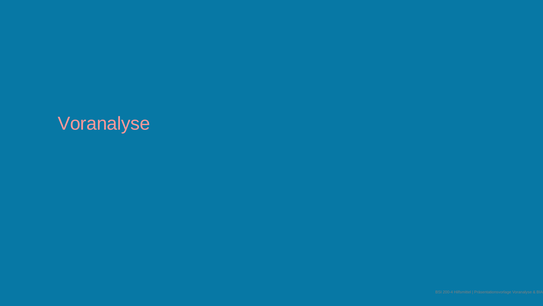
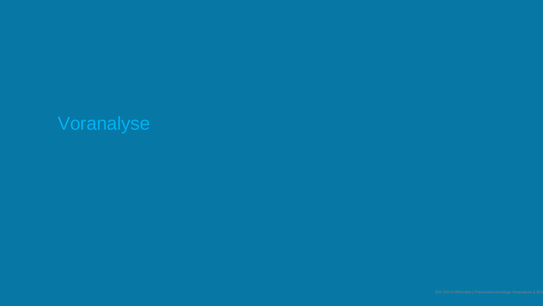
Voranalyse colour: pink -> light blue (104, 124)
